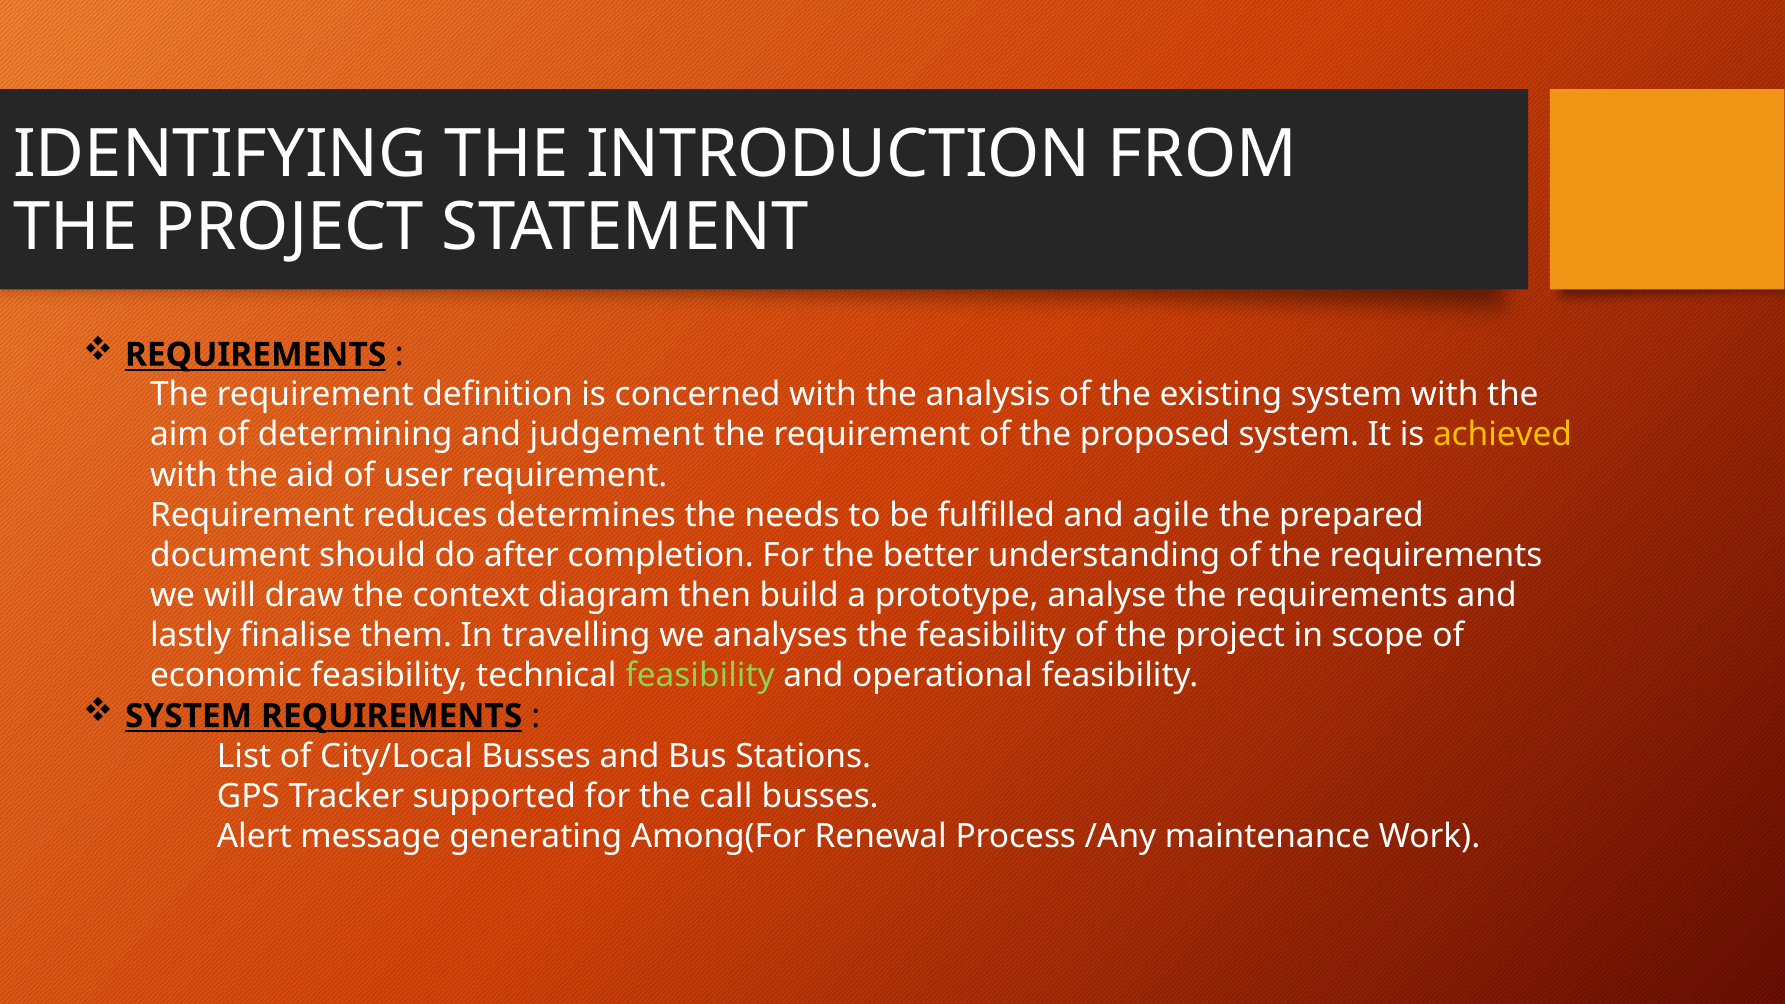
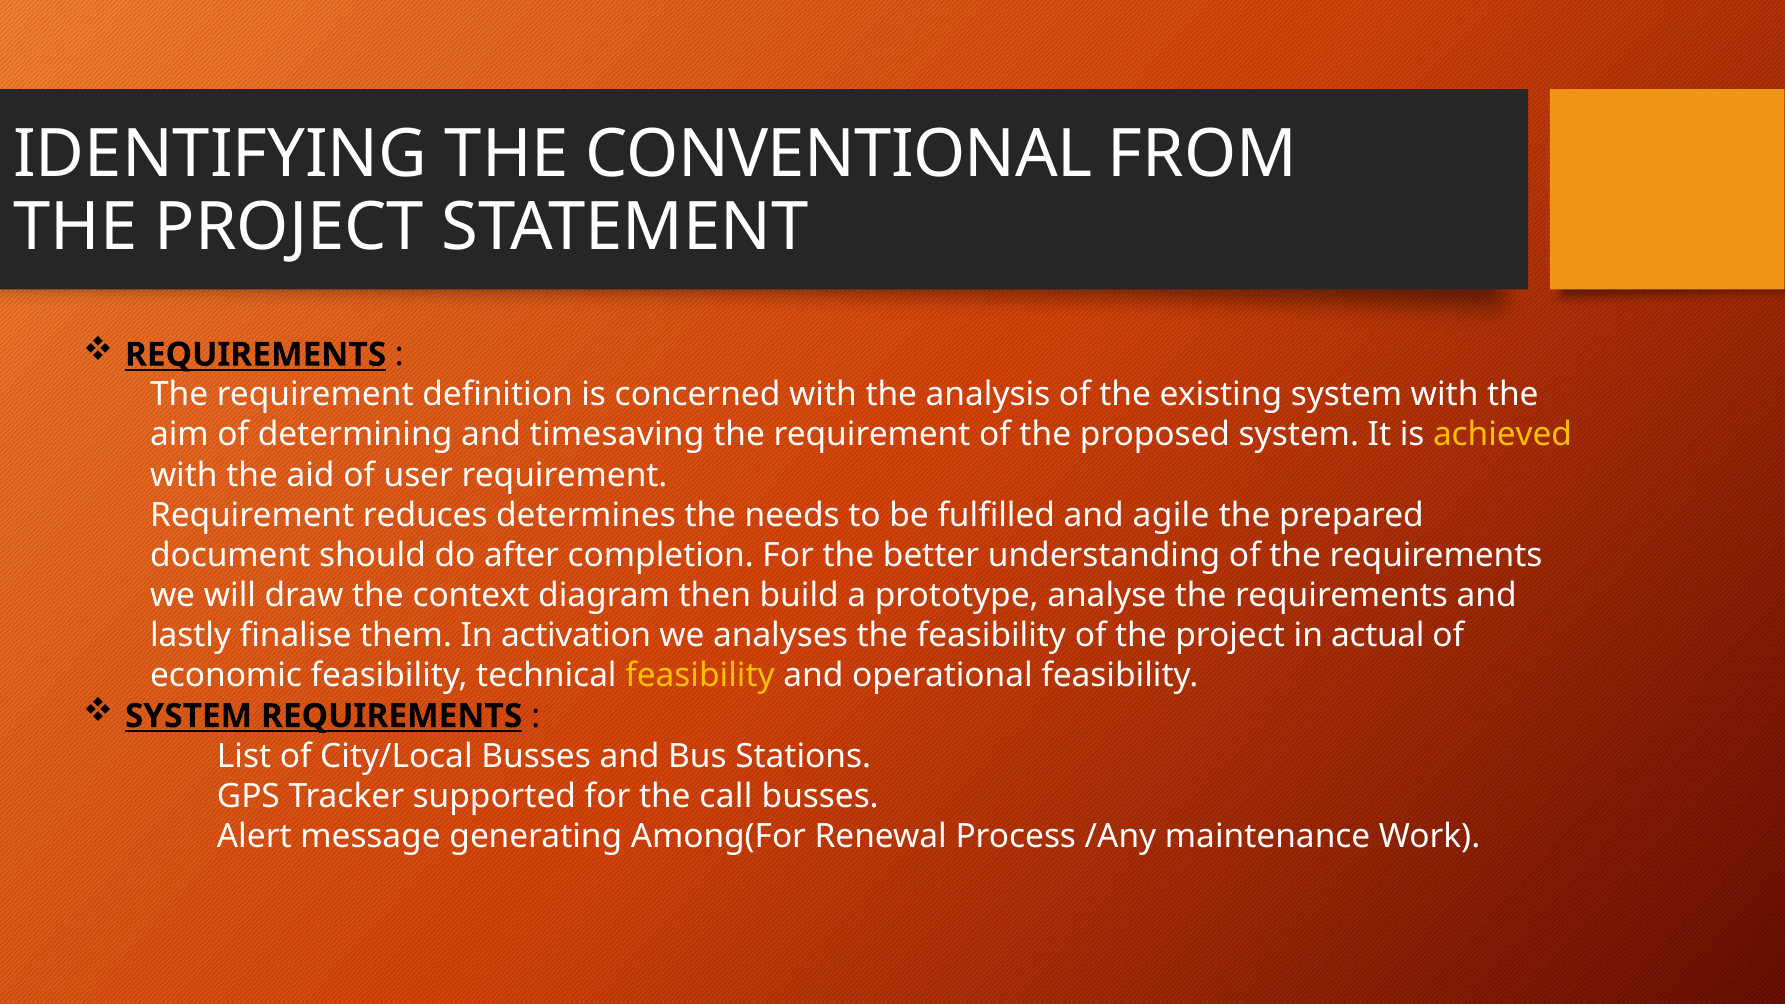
INTRODUCTION: INTRODUCTION -> CONVENTIONAL (839, 155)
judgement: judgement -> timesaving (617, 435)
travelling: travelling -> activation (576, 636)
scope: scope -> actual (1378, 636)
feasibility colour: light green -> yellow (700, 676)
